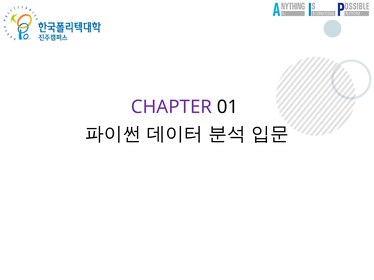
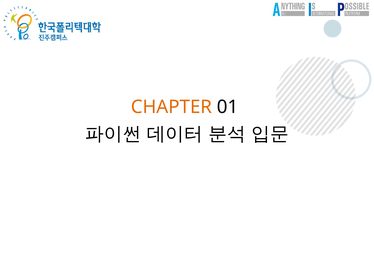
CHAPTER colour: purple -> orange (171, 107)
